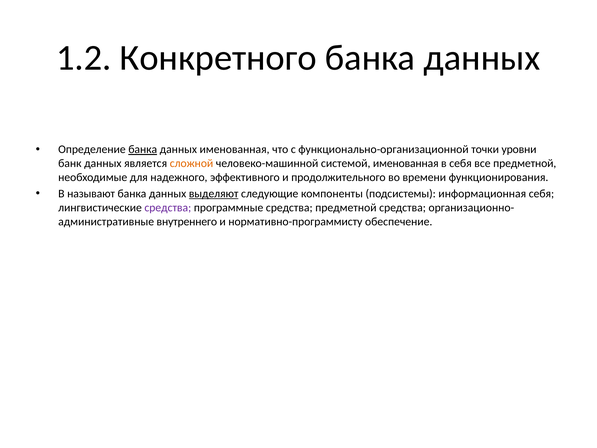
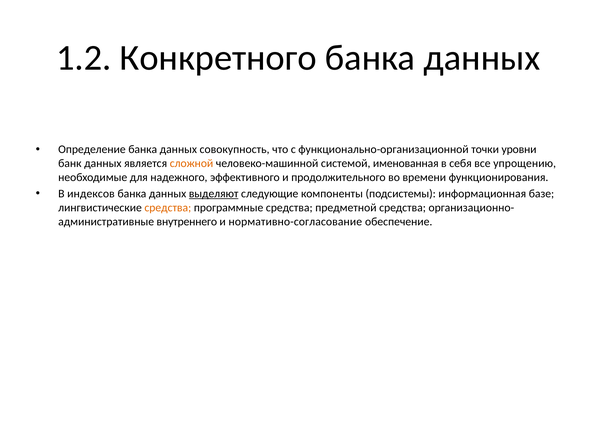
банка underline: present -> none (143, 149)
данных именованная: именованная -> совокупность (235, 149)
все предметной: предметной -> упрощению (525, 163)
называют: называют -> индексов (91, 194)
информационная себя: себя -> базе (541, 194)
средства colour: purple -> orange (168, 207)
нормативно-программисту: нормативно-программисту -> нормативно-согласование (295, 221)
